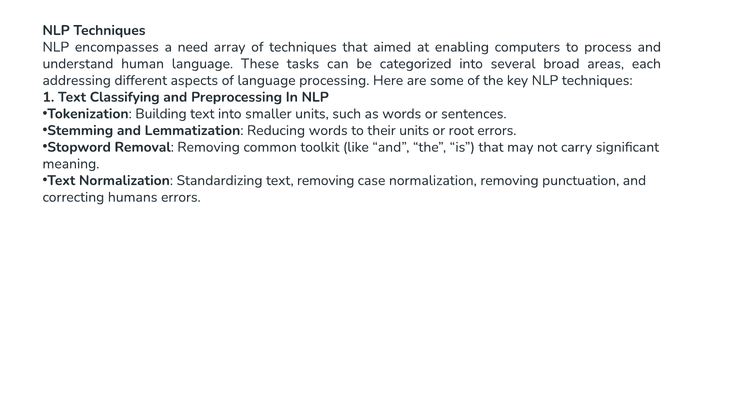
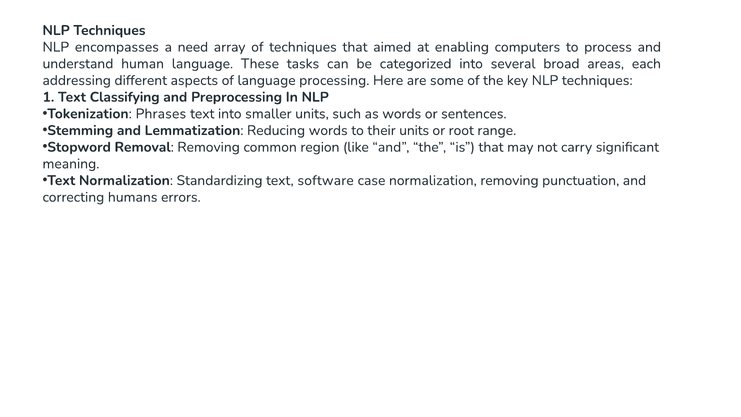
Building: Building -> Phrases (161, 114)
root errors: errors -> range (497, 130)
toolkit: toolkit -> region (320, 147)
text removing: removing -> software (326, 180)
